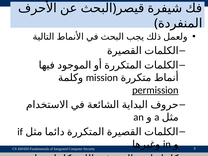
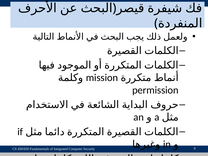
permission underline: present -> none (155, 90)
